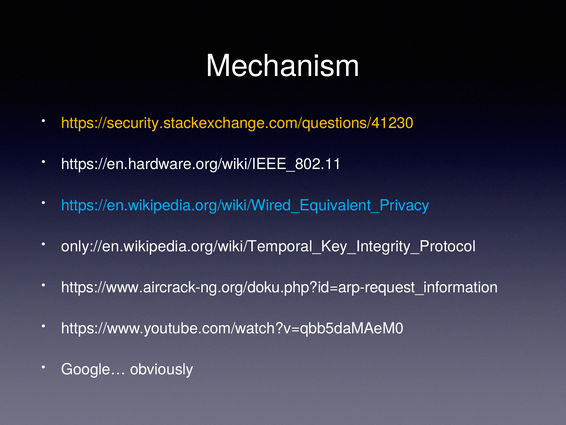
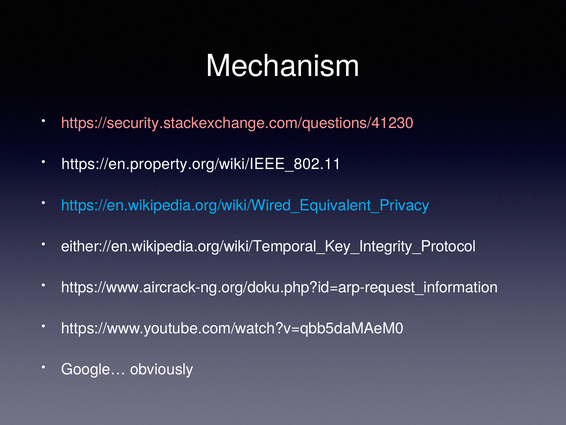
https://security.stackexchange.com/questions/41230 colour: yellow -> pink (237, 123)
https://en.hardware.org/wiki/IEEE_802.11: https://en.hardware.org/wiki/IEEE_802.11 -> https://en.property.org/wiki/IEEE_802.11 (201, 164)
only://en.wikipedia.org/wiki/Temporal_Key_Integrity_Protocol: only://en.wikipedia.org/wiki/Temporal_Key_Integrity_Protocol -> either://en.wikipedia.org/wiki/Temporal_Key_Integrity_Protocol (269, 246)
